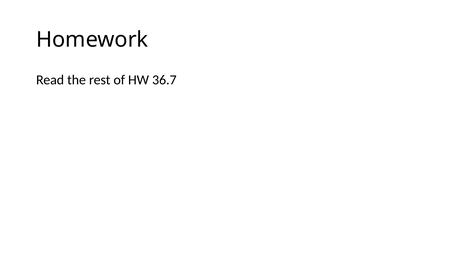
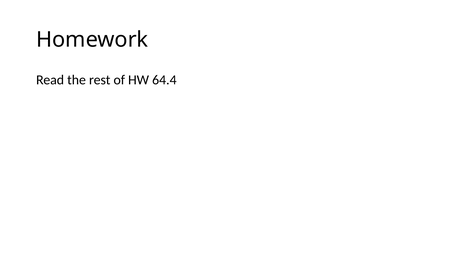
36.7: 36.7 -> 64.4 (164, 80)
